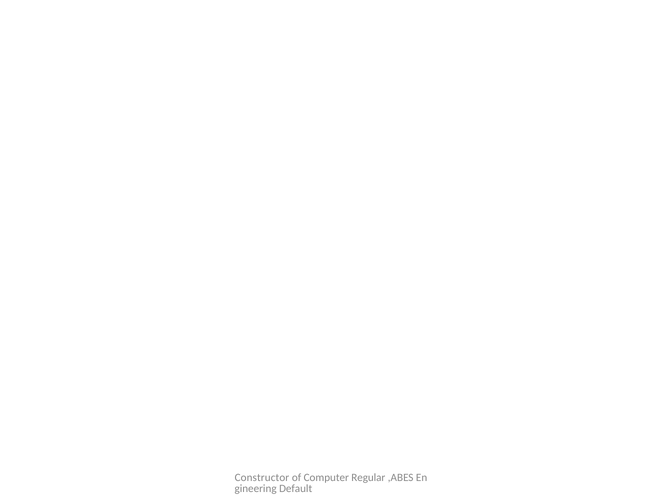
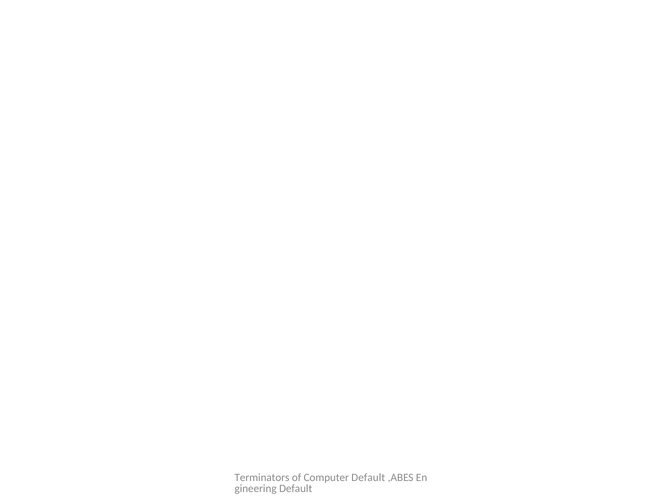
Constructor: Constructor -> Terminators (262, 478)
Computer Regular: Regular -> Default (368, 478)
